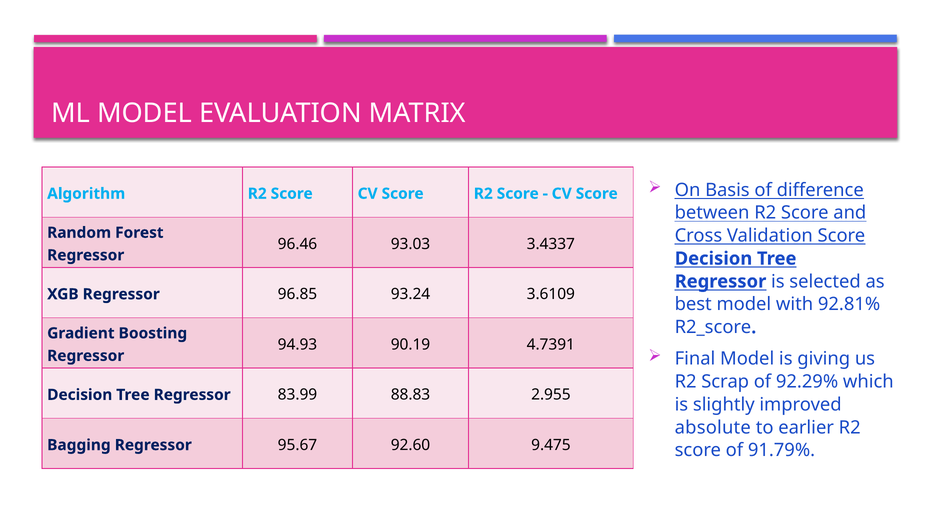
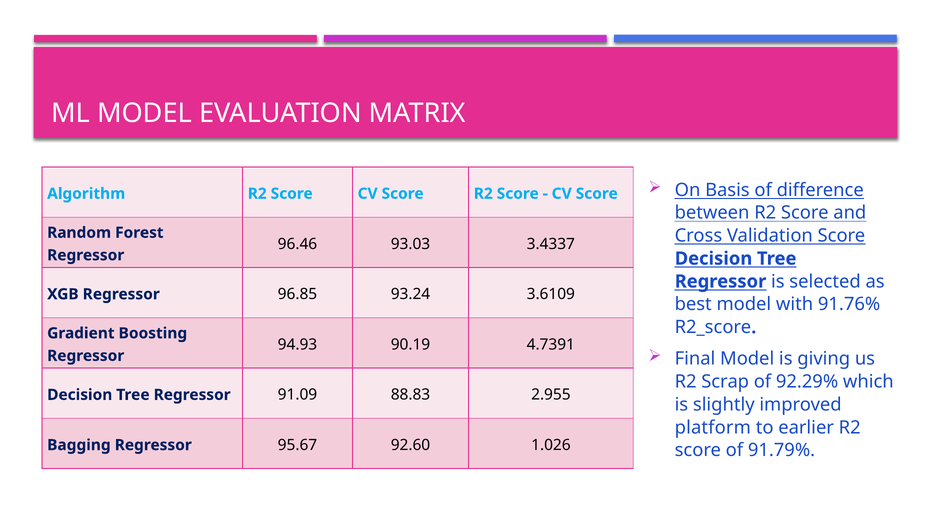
92.81%: 92.81% -> 91.76% (849, 304)
83.99: 83.99 -> 91.09 (297, 395)
absolute: absolute -> platform (713, 427)
9.475: 9.475 -> 1.026 (551, 445)
